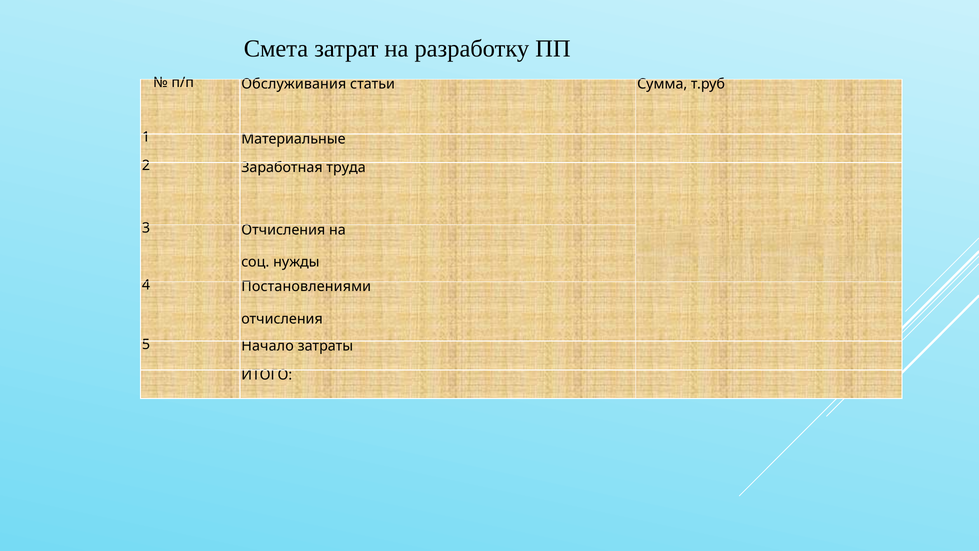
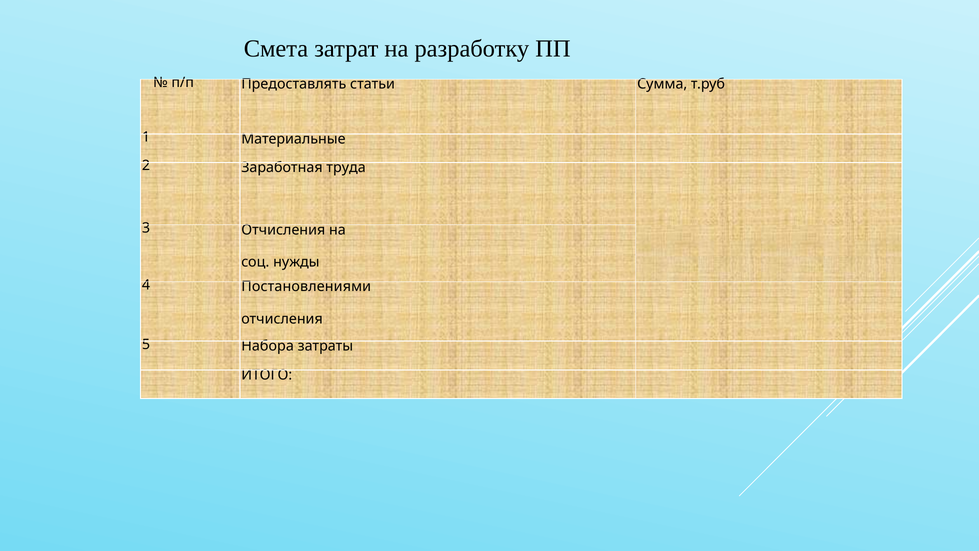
Обслуживания: Обслуживания -> Предоставлять (294, 84)
Начало: Начало -> Набора (268, 346)
